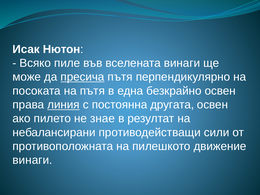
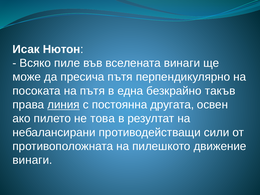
пресича underline: present -> none (82, 77)
безкрайно освен: освен -> такъв (220, 91)
знае: знае -> това (103, 119)
